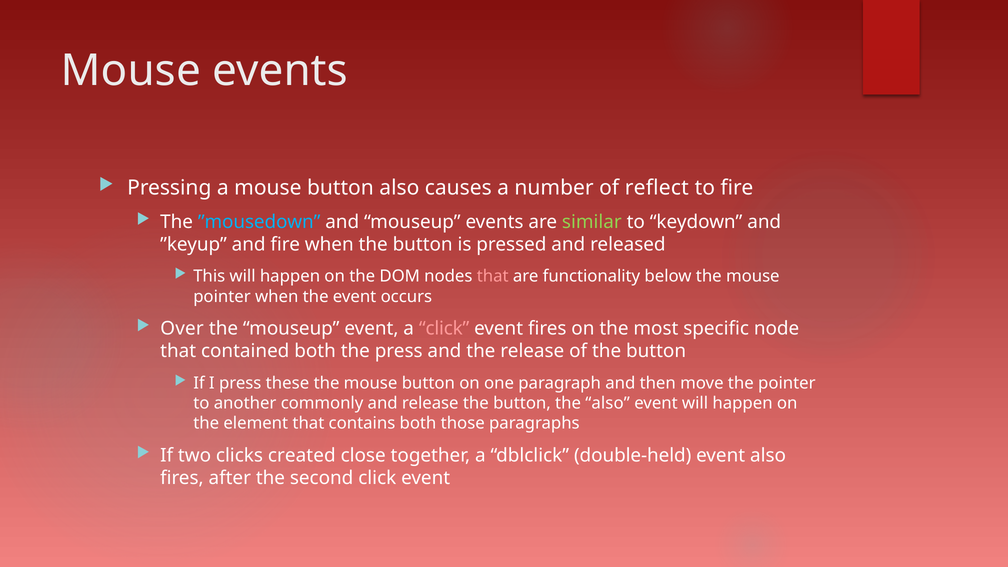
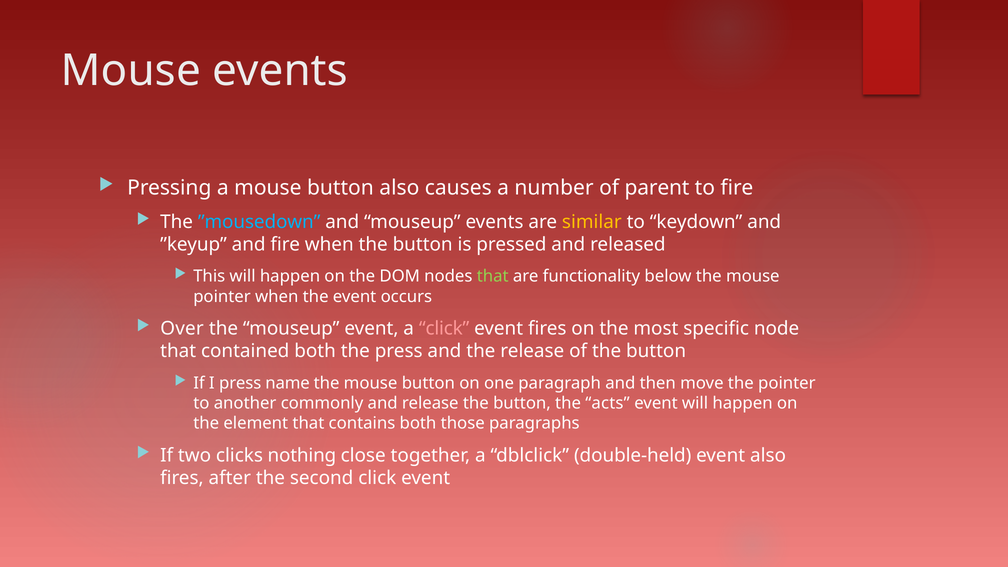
reflect: reflect -> parent (657, 188)
similar colour: light green -> yellow (592, 222)
that colour: pink -> light green (493, 276)
these: these -> name (288, 383)
the also: also -> acts (608, 403)
created: created -> nothing (302, 455)
